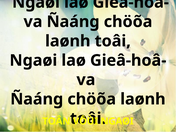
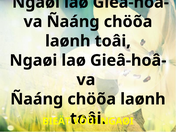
TOÂN: TOÂN -> BIEÄT (56, 121)
